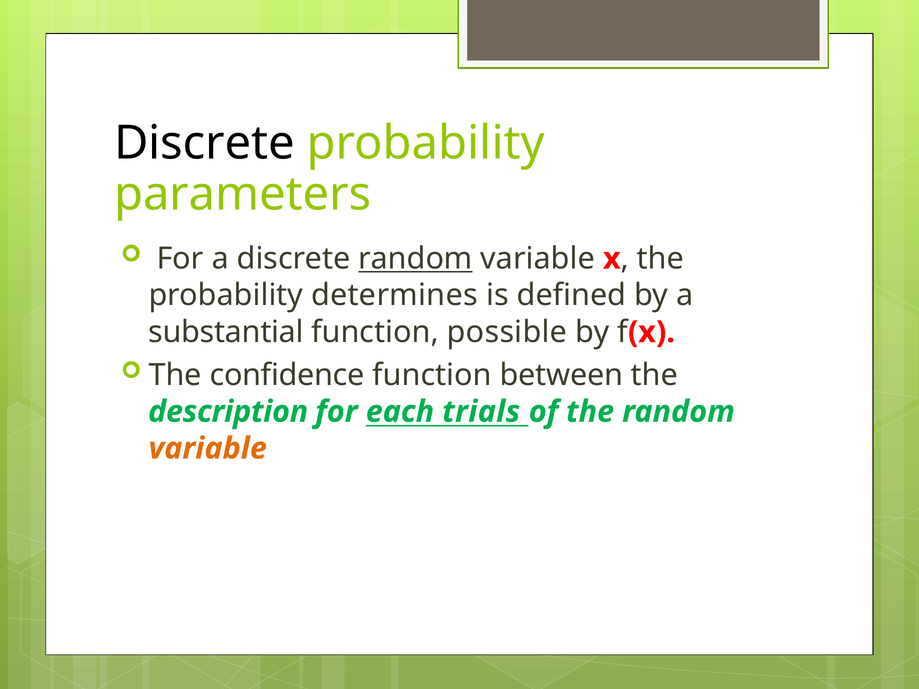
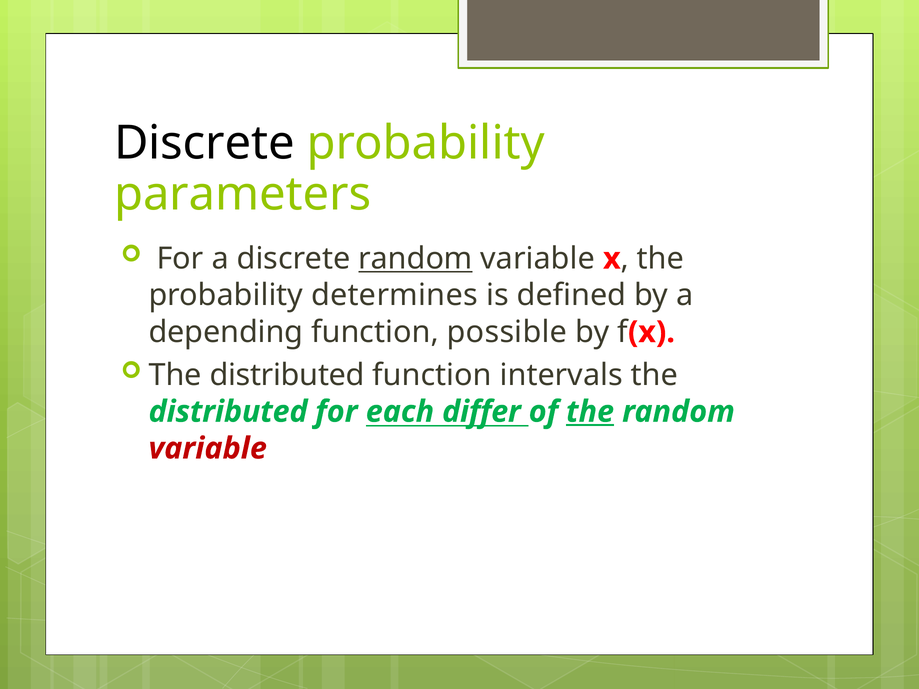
substantial: substantial -> depending (226, 332)
confidence: confidence -> distributed (287, 375)
between: between -> intervals (561, 375)
description: description -> distributed (228, 412)
trials: trials -> differ (481, 412)
the underline: none -> present (590, 412)
variable colour: orange -> red (208, 449)
